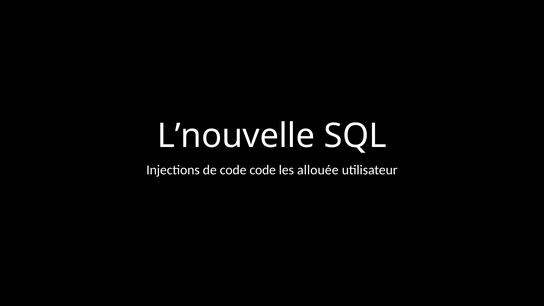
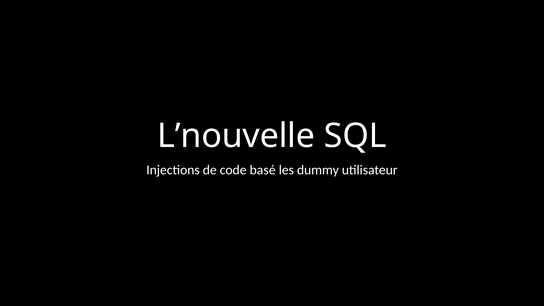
code code: code -> basé (263, 170)
allouée: allouée -> dummy (318, 170)
